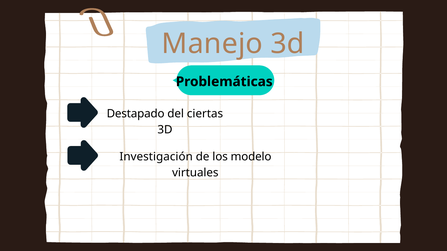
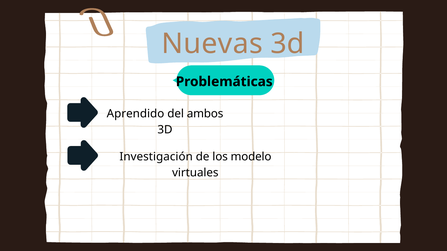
Manejo: Manejo -> Nuevas (212, 44)
Destapado: Destapado -> Aprendido (136, 114)
ciertas: ciertas -> ambos (205, 114)
